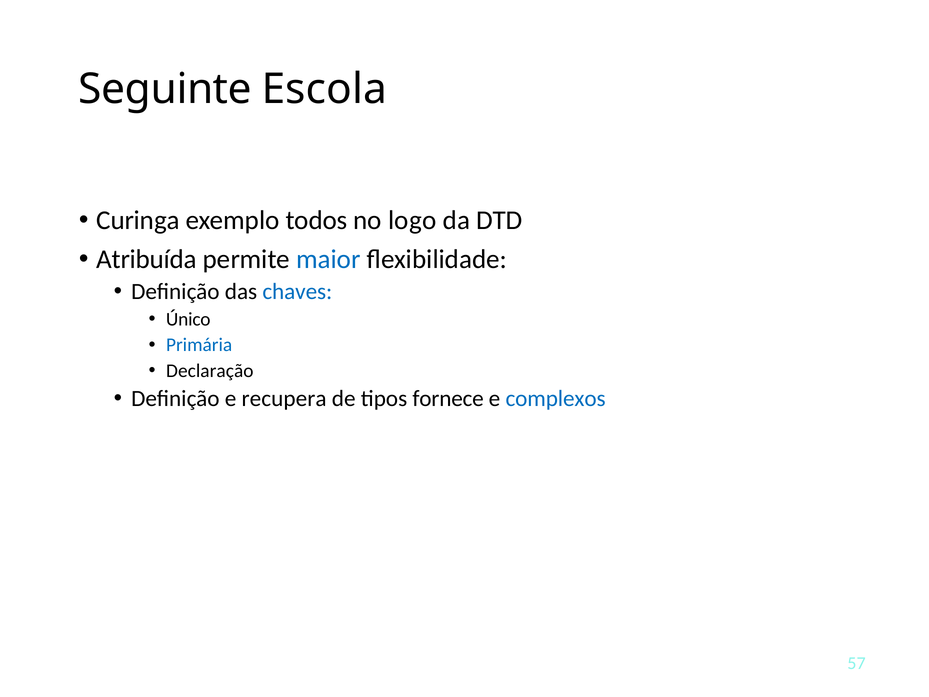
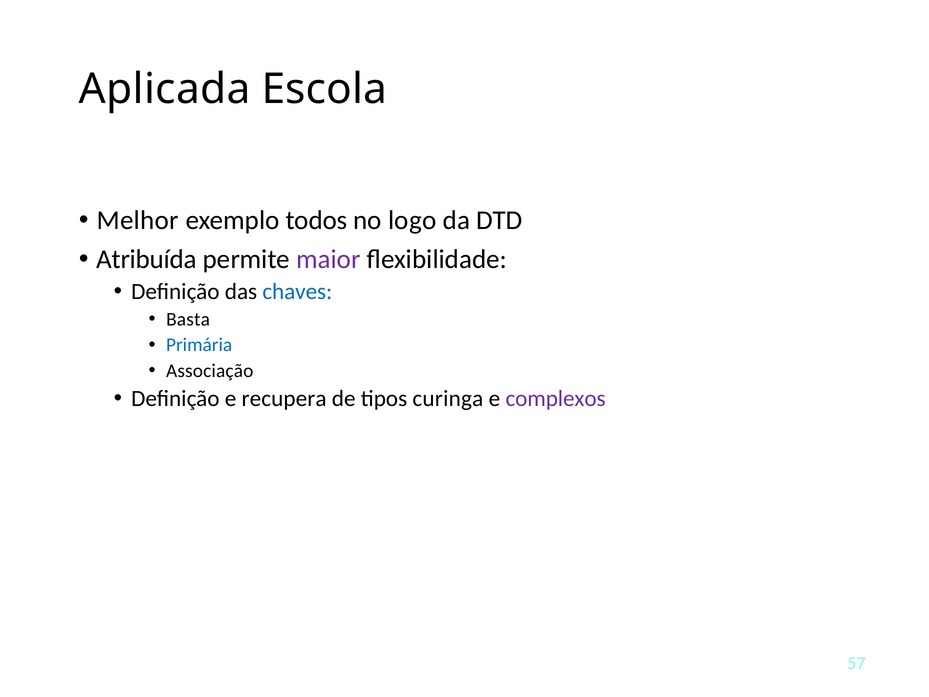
Seguinte: Seguinte -> Aplicada (165, 89)
Curinga: Curinga -> Melhor (138, 220)
maior colour: blue -> purple (328, 259)
Único: Único -> Basta (188, 319)
Declaração: Declaração -> Associação (210, 371)
fornece: fornece -> curinga (448, 399)
complexos colour: blue -> purple (556, 399)
